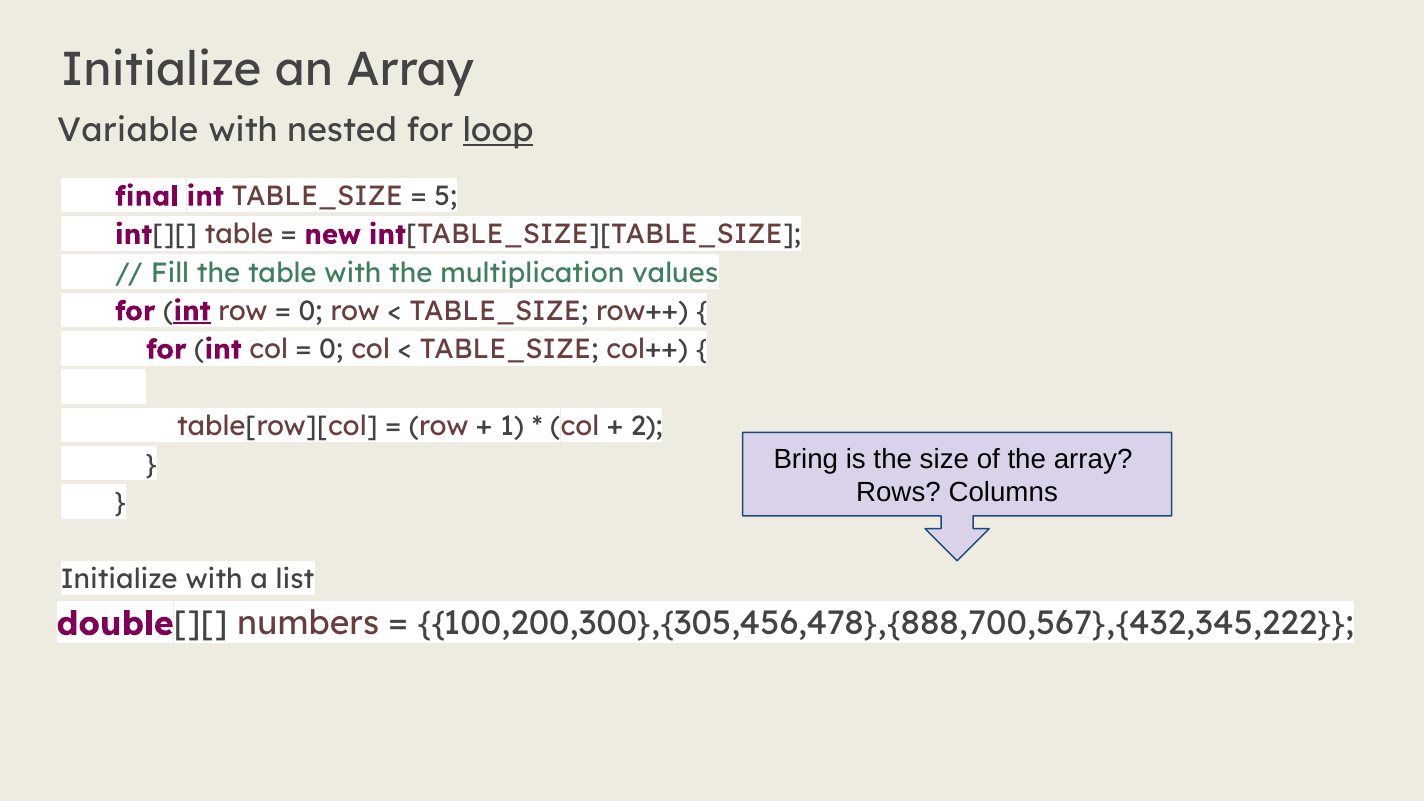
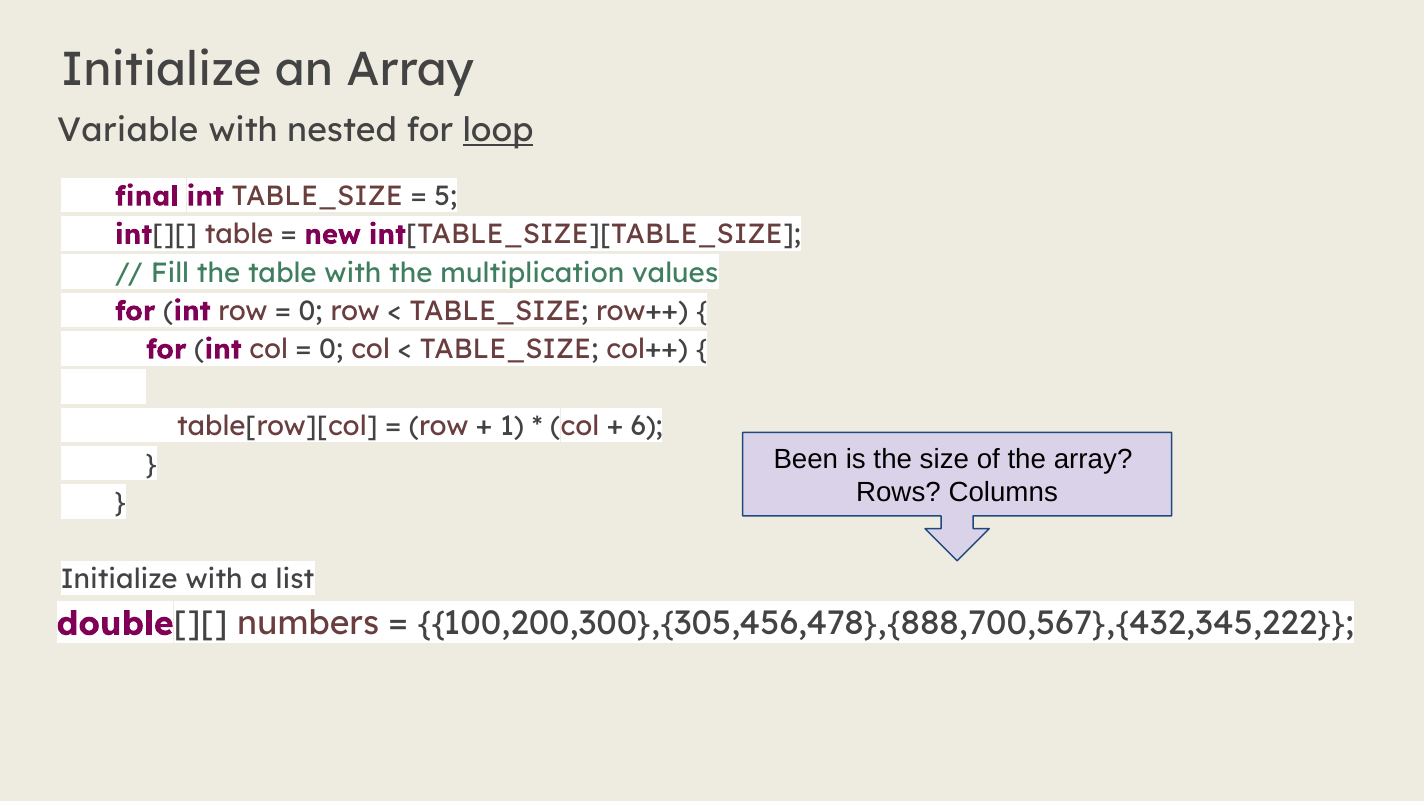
int underline: present -> none (192, 311)
2: 2 -> 6 (647, 426)
Bring: Bring -> Been (806, 459)
